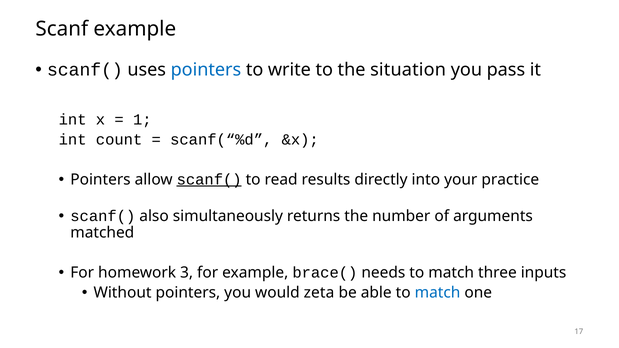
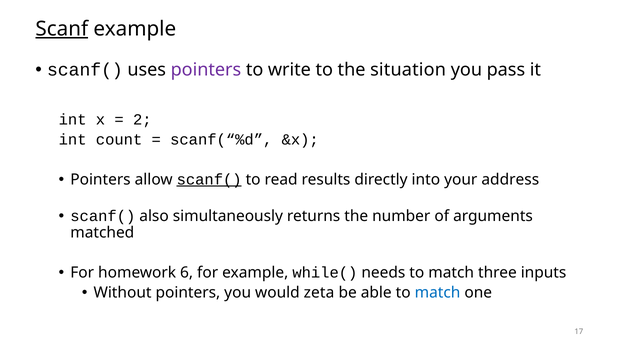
Scanf underline: none -> present (62, 29)
pointers colour: blue -> purple (206, 70)
1: 1 -> 2 (142, 120)
practice: practice -> address (510, 180)
3: 3 -> 6 (187, 273)
brace(: brace( -> while( (325, 273)
